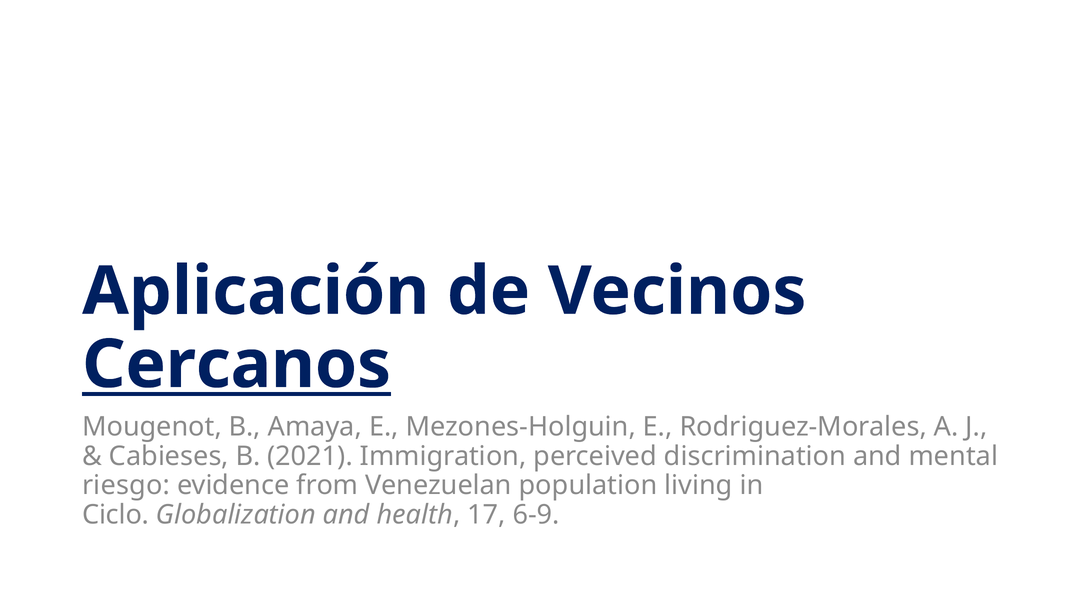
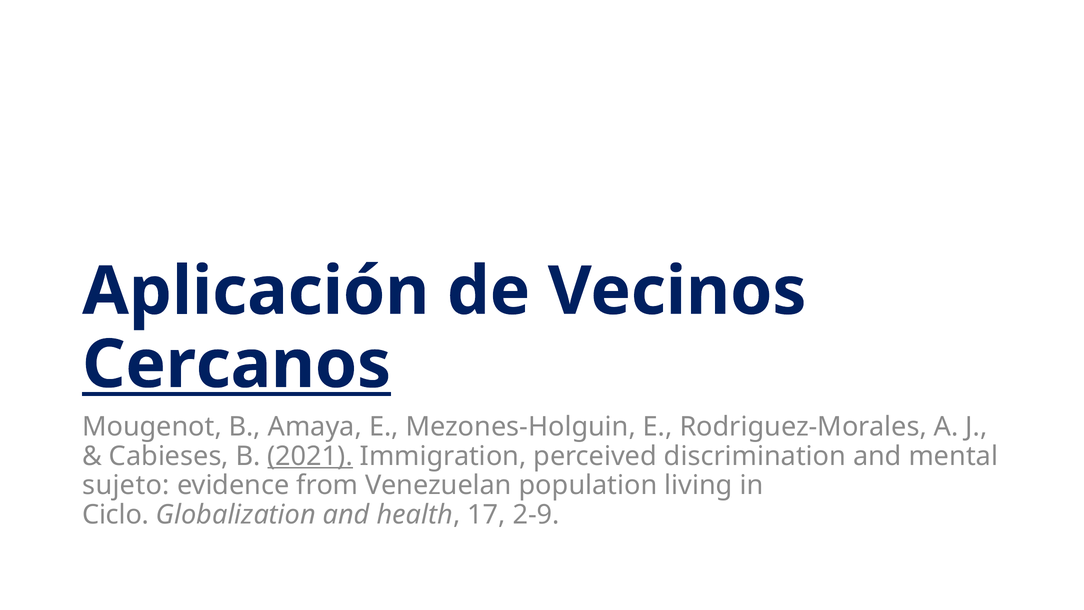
2021 underline: none -> present (310, 456)
riesgo: riesgo -> sujeto (126, 485)
6-9: 6-9 -> 2-9 (536, 514)
